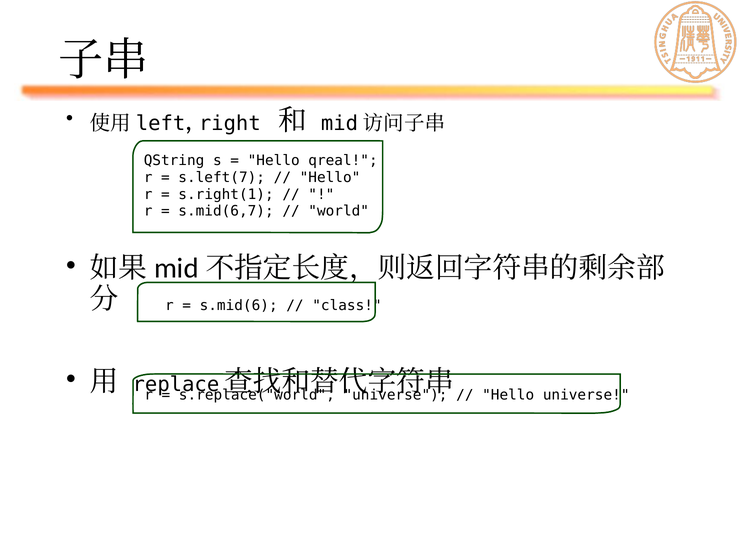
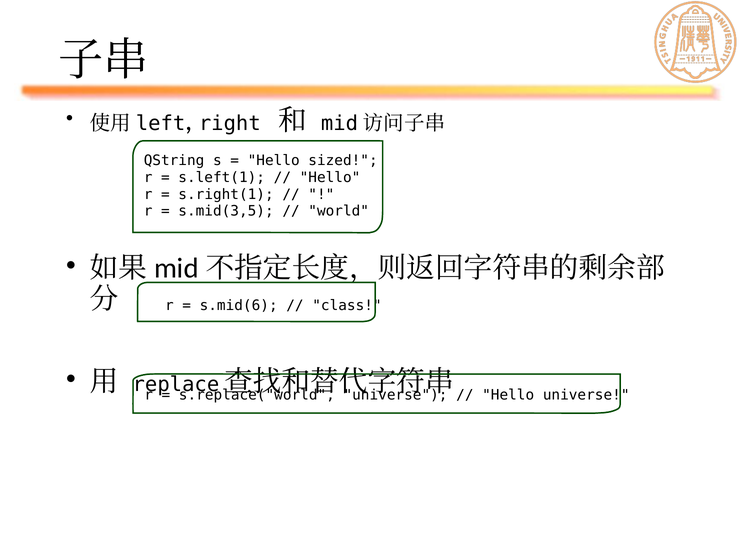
qreal: qreal -> sized (343, 161)
s.left(7: s.left(7 -> s.left(1 (222, 177)
s.mid(6,7: s.mid(6,7 -> s.mid(3,5 (226, 211)
